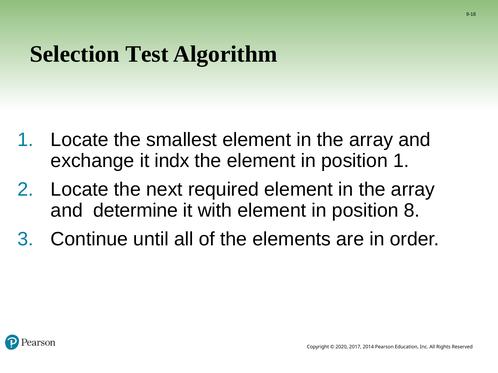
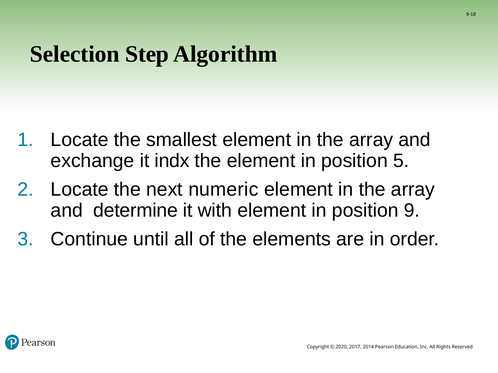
Test: Test -> Step (147, 54)
position 1: 1 -> 5 (401, 161)
required: required -> numeric (223, 190)
8: 8 -> 9 (412, 211)
